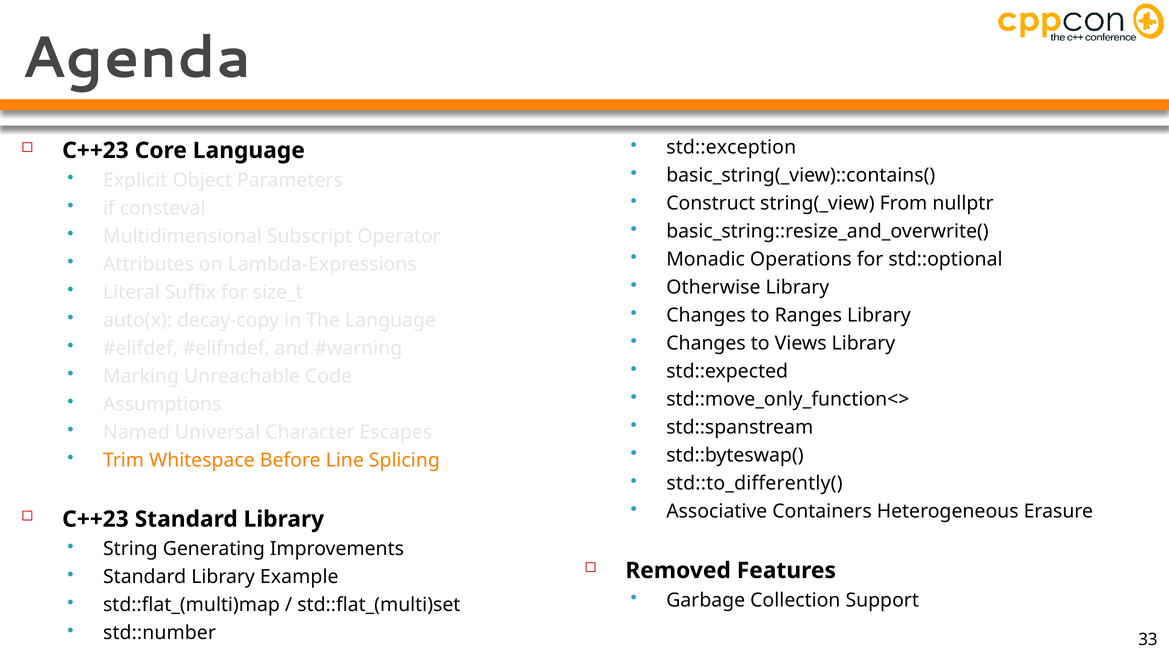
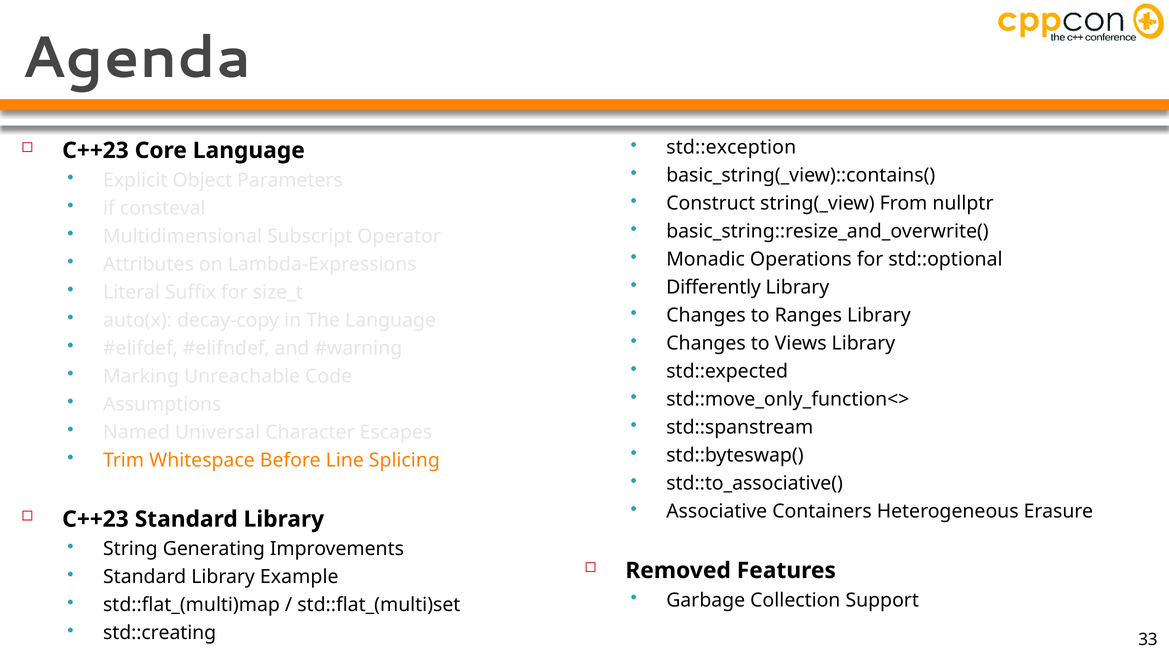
Otherwise: Otherwise -> Differently (714, 288)
std::to_differently(: std::to_differently( -> std::to_associative( (755, 484)
std::number: std::number -> std::creating (160, 634)
